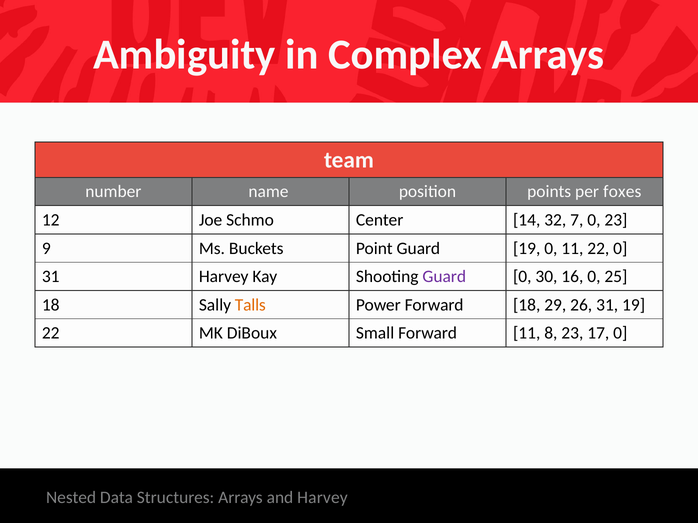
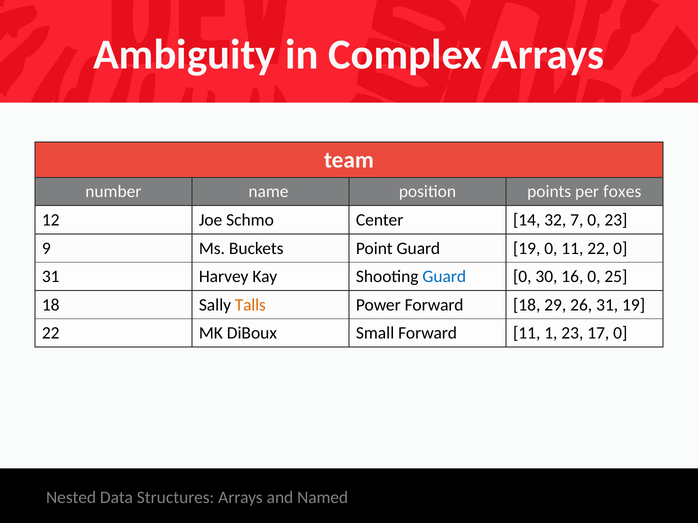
Guard colour: purple -> blue (444, 277)
8: 8 -> 1 (551, 333)
and Harvey: Harvey -> Named (323, 498)
